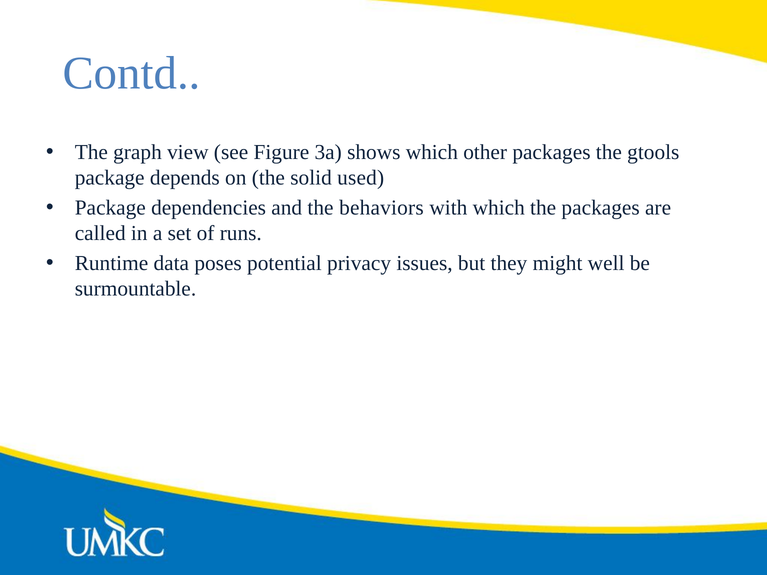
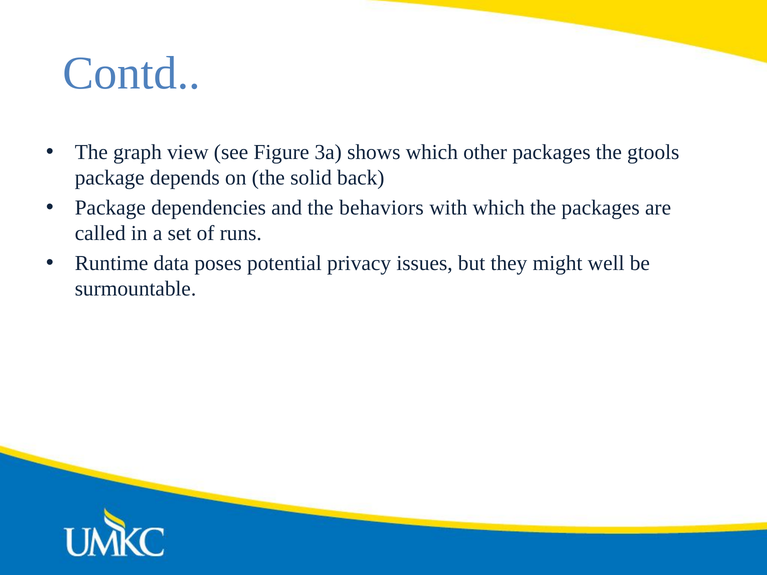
used: used -> back (361, 178)
